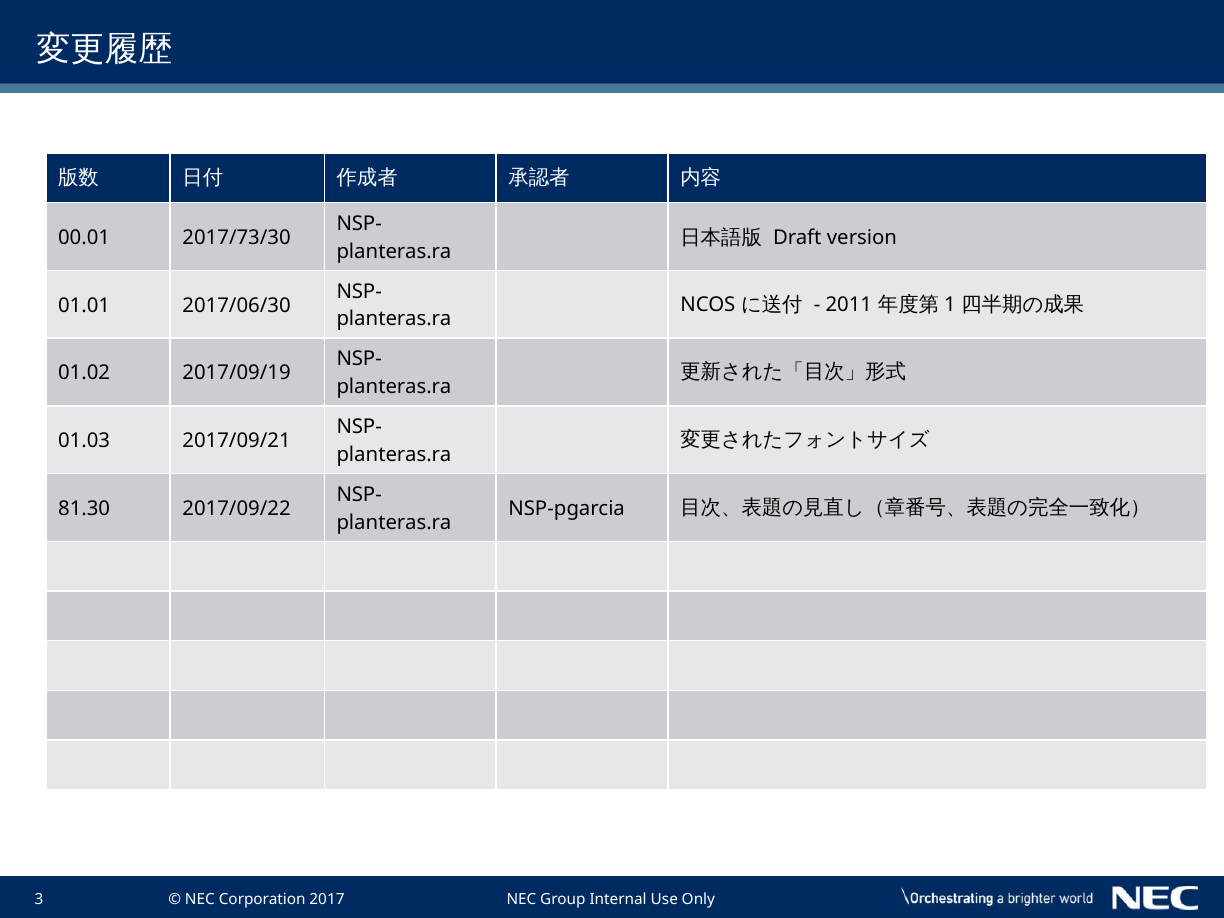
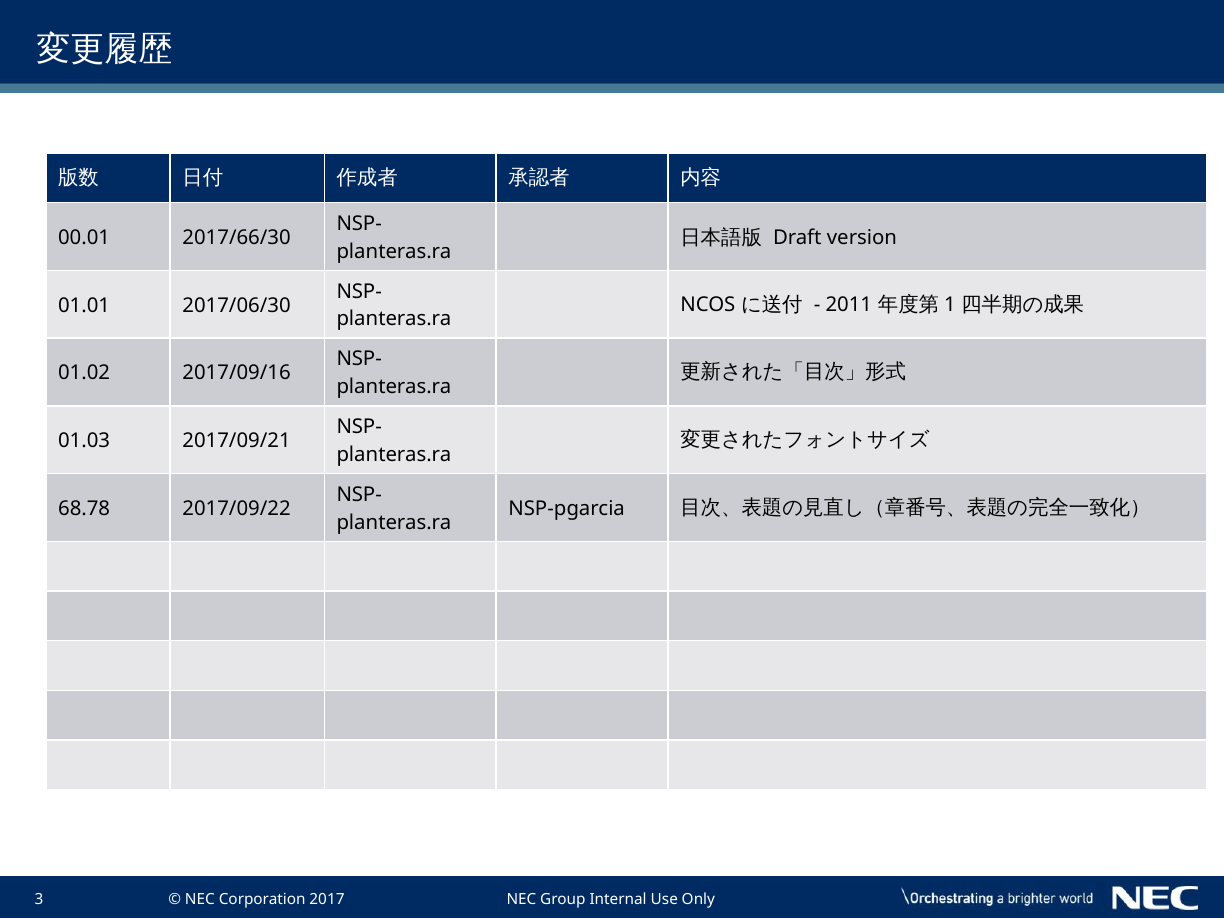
2017/73/30: 2017/73/30 -> 2017/66/30 (237, 238)
2017/09/19: 2017/09/19 -> 2017/09/16 (237, 373)
81.30: 81.30 -> 68.78 (84, 509)
